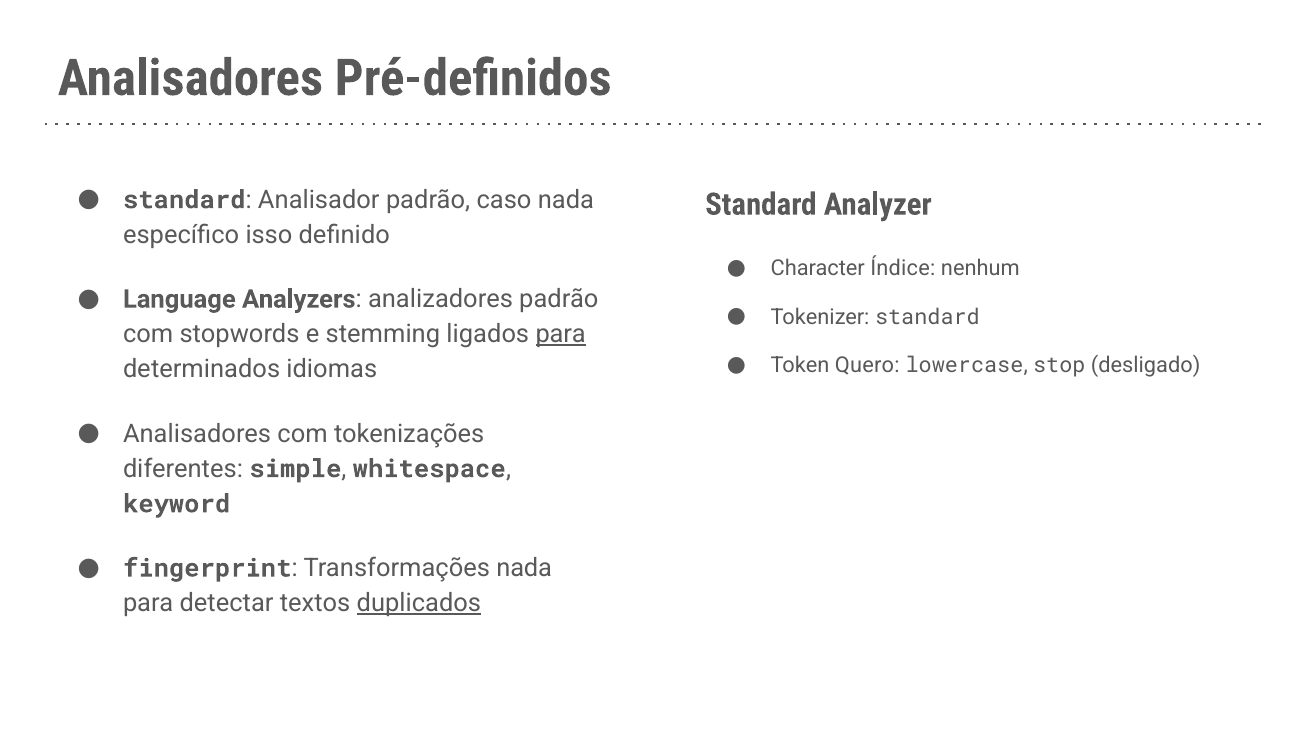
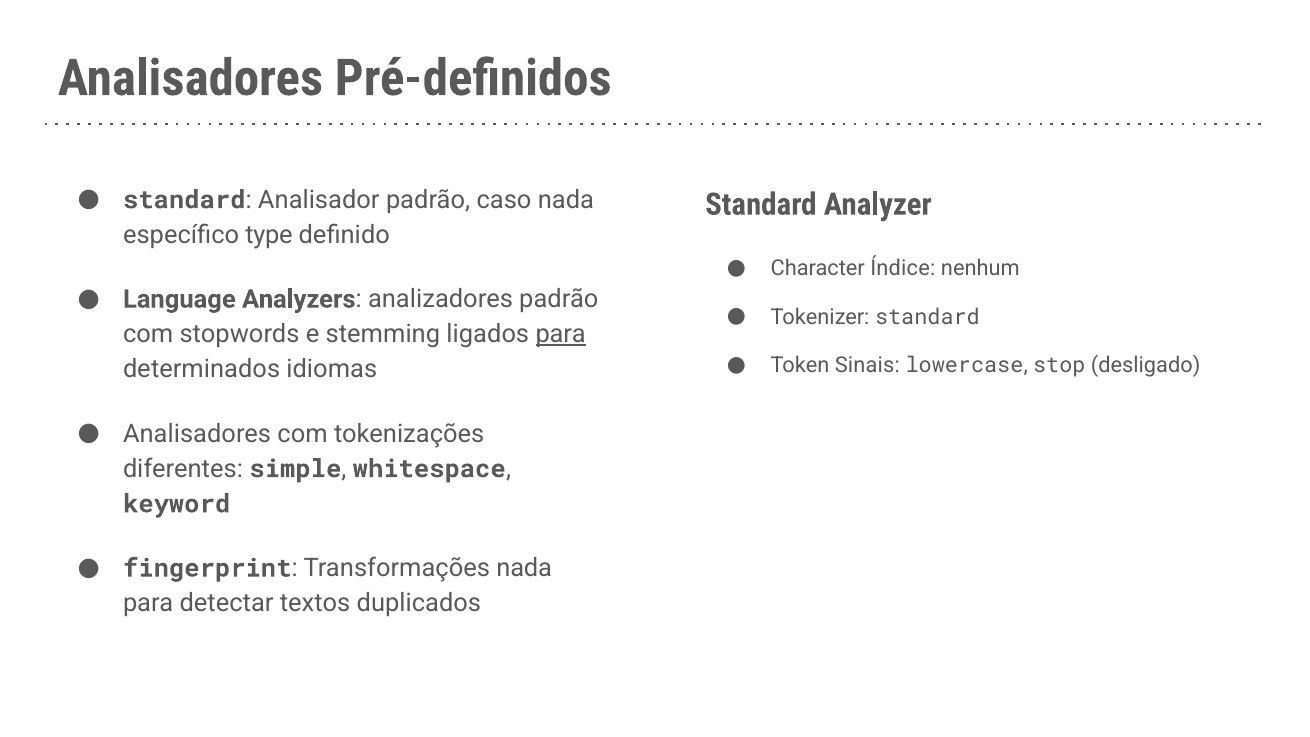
isso: isso -> type (269, 235)
Quero: Quero -> Sinais (867, 365)
duplicados underline: present -> none (419, 603)
